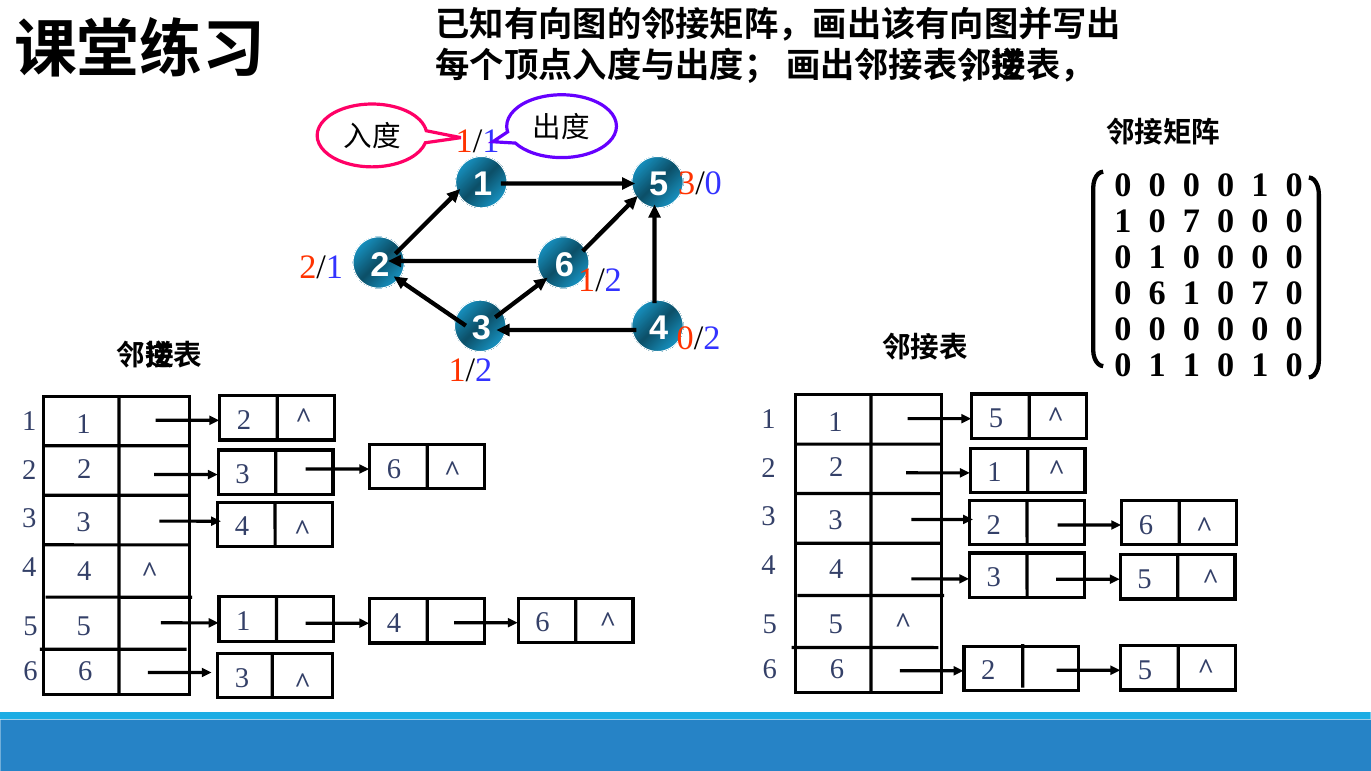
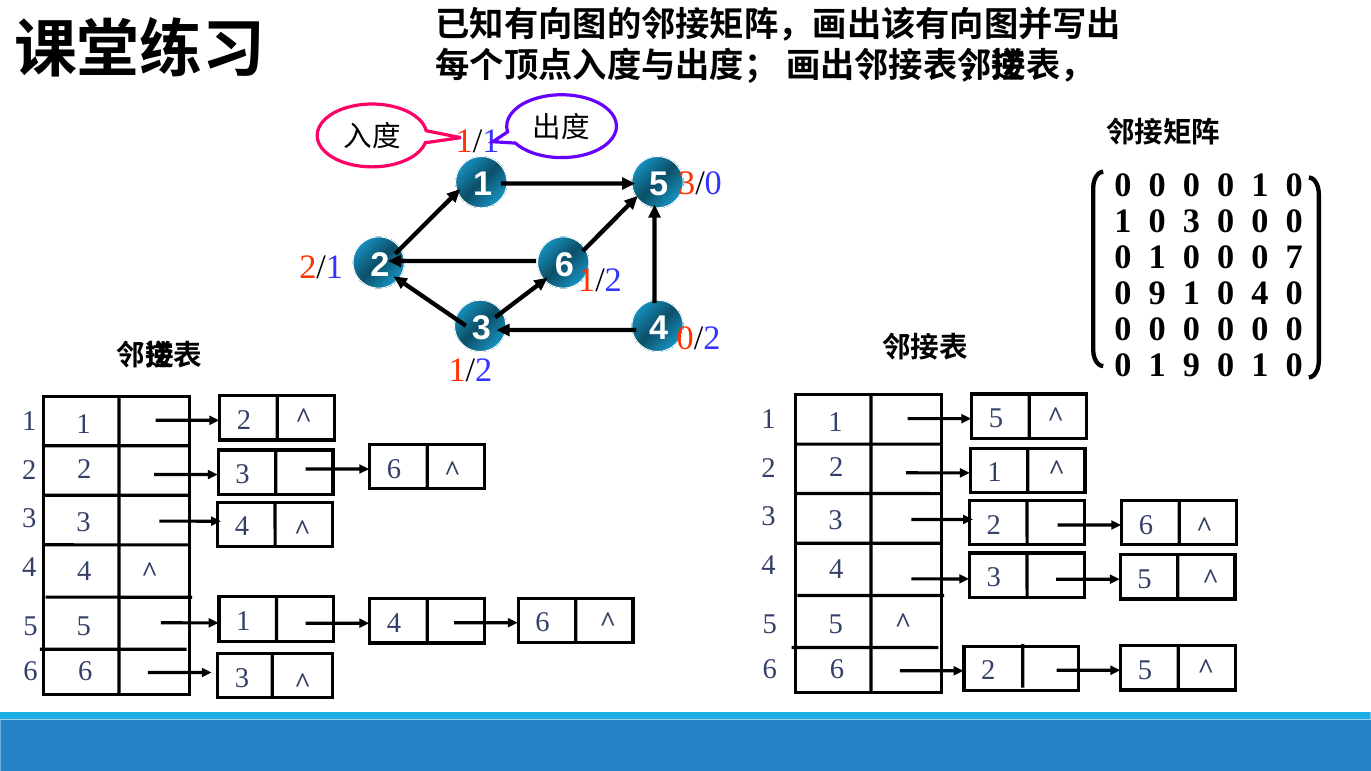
7: 7 -> 3 (1191, 221)
0: 0 -> 7 (1294, 258)
0 6: 6 -> 9 (1157, 294)
7: 7 -> 4 (1260, 294)
1 1: 1 -> 9 (1191, 366)
